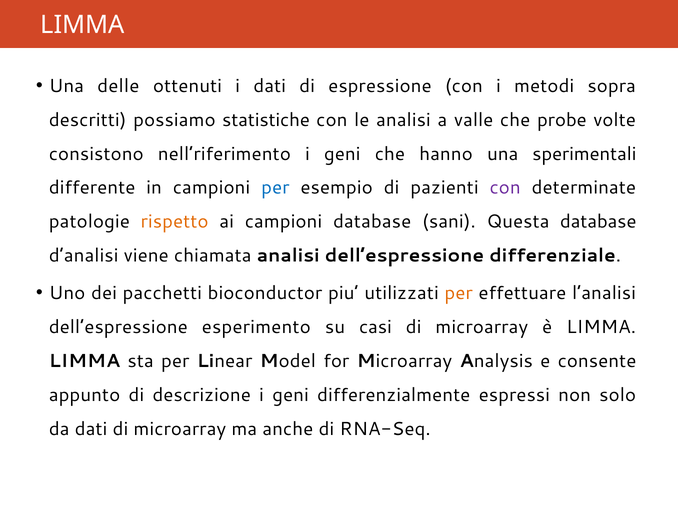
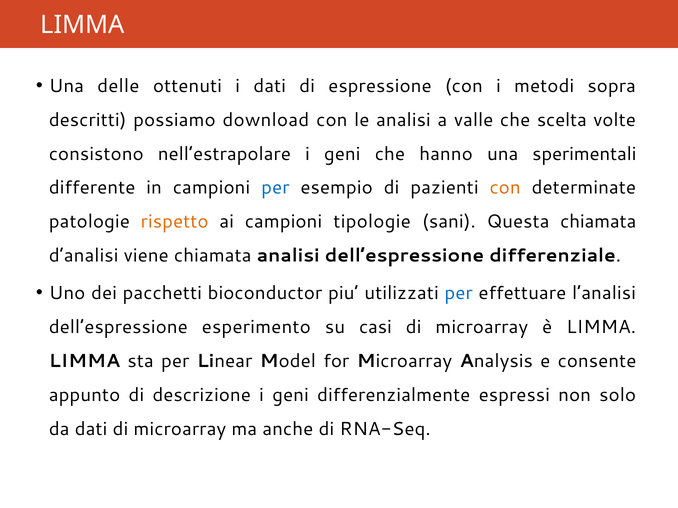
statistiche: statistiche -> download (266, 120)
probe: probe -> scelta (562, 120)
nell’riferimento: nell’riferimento -> nell’estrapolare (224, 154)
con colour: purple -> orange (505, 188)
campioni database: database -> tipologie (372, 222)
Questa database: database -> chiamata (598, 222)
per colour: orange -> blue (459, 294)
